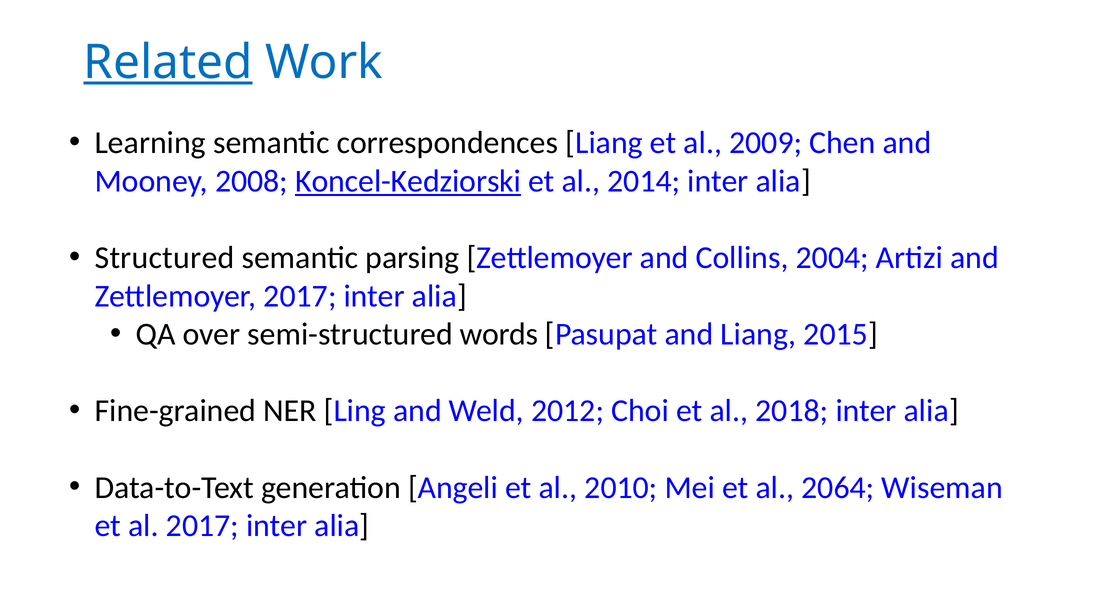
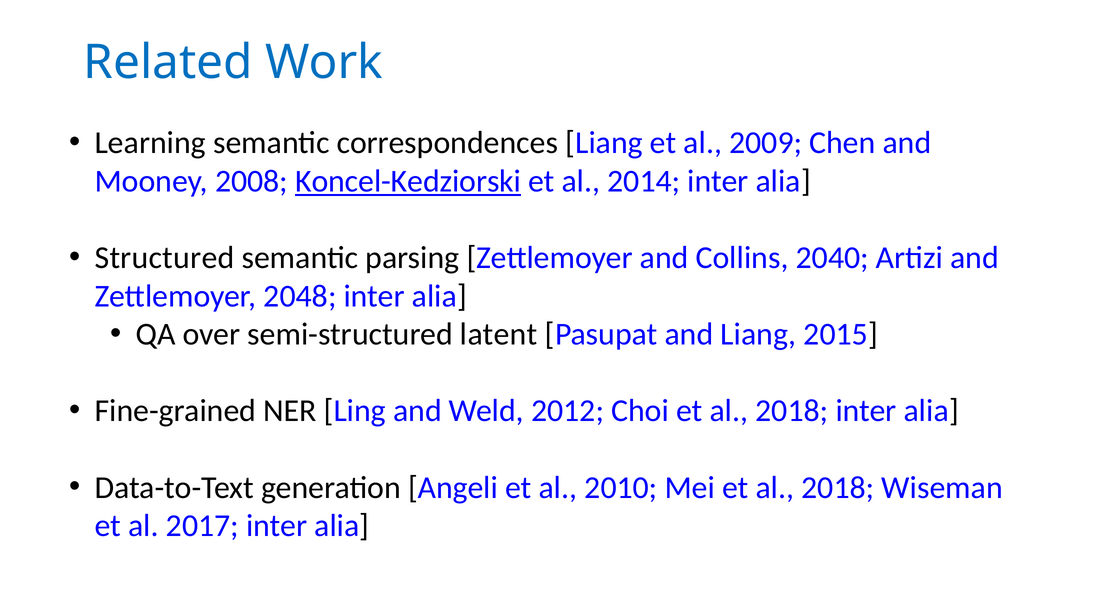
Related underline: present -> none (168, 62)
2004: 2004 -> 2040 (832, 258)
Zettlemoyer 2017: 2017 -> 2048 (300, 296)
words: words -> latent (499, 334)
Mei et al 2064: 2064 -> 2018 (838, 487)
